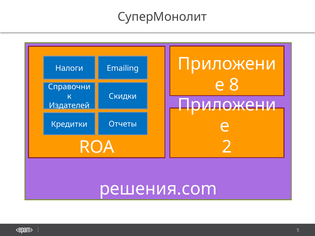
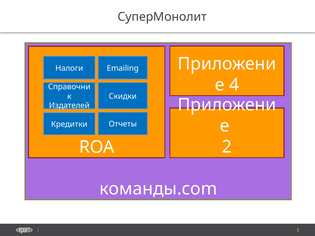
8: 8 -> 4 (234, 85)
решения.com: решения.com -> команды.com (158, 189)
